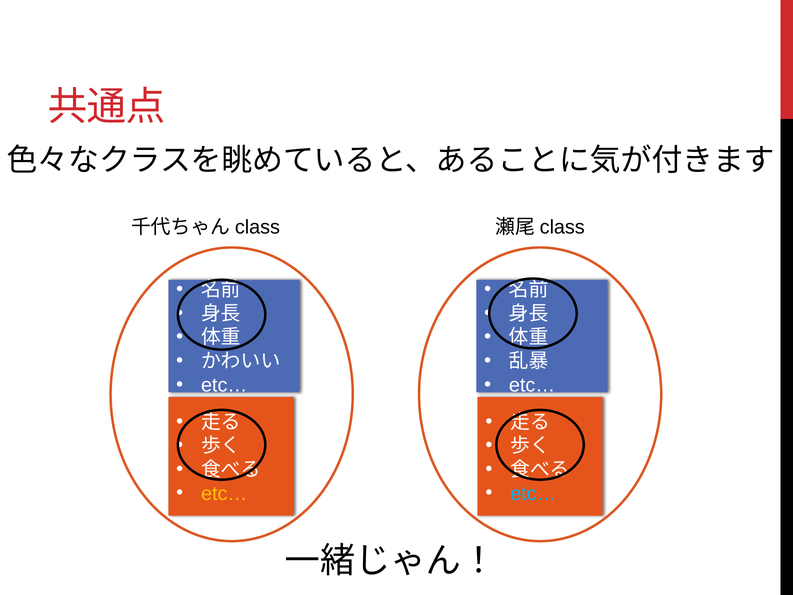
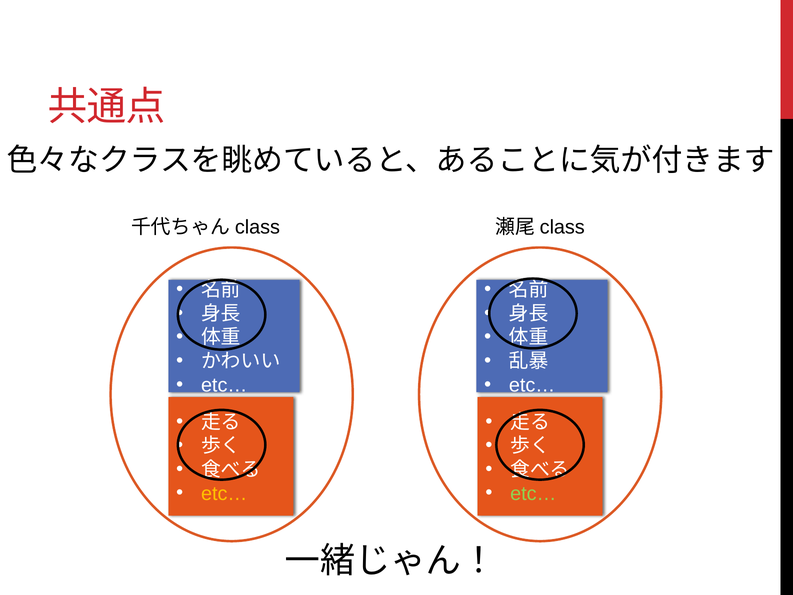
etc… colour: light blue -> light green (533, 493)
